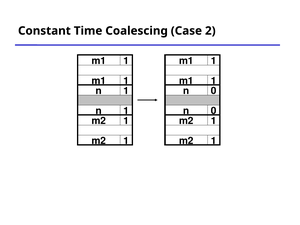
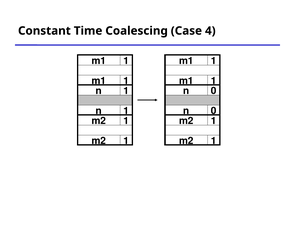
2: 2 -> 4 (210, 31)
